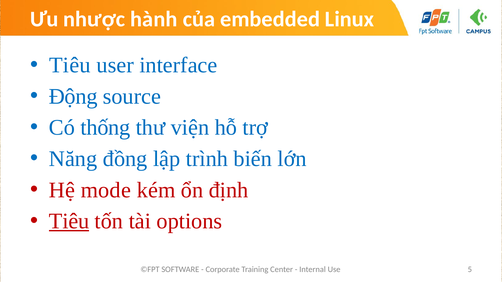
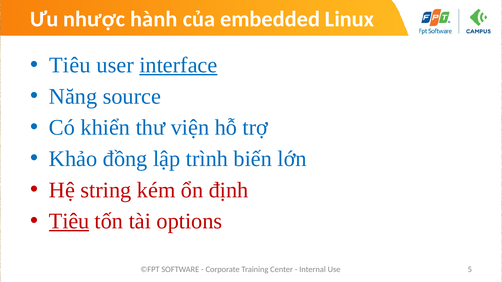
interface underline: none -> present (178, 65)
Động: Động -> Năng (73, 97)
thống: thống -> khiển (105, 128)
Năng: Năng -> Khảo (73, 159)
mode: mode -> string (106, 190)
